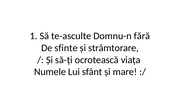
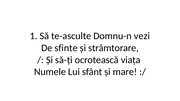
fără: fără -> vezi (142, 36)
